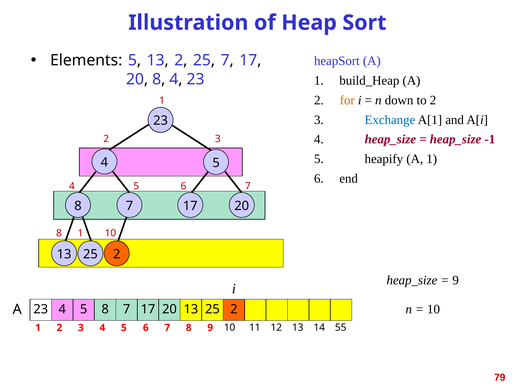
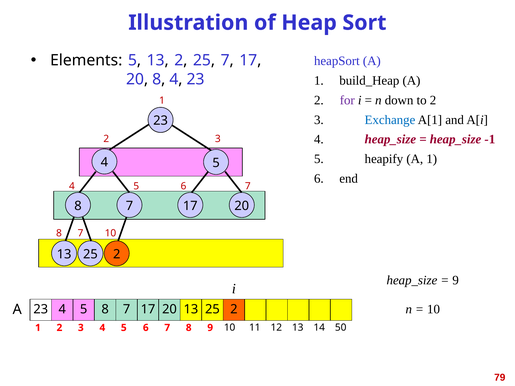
for colour: orange -> purple (347, 100)
1: 1 -> 7 (80, 233)
55: 55 -> 50 (341, 328)
